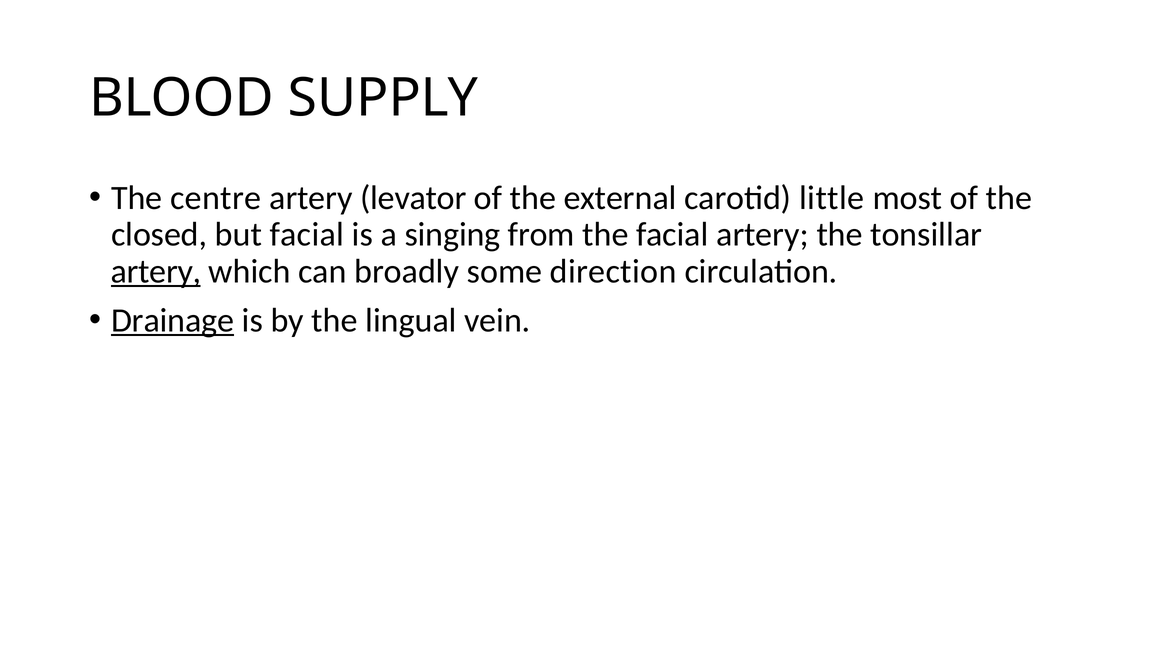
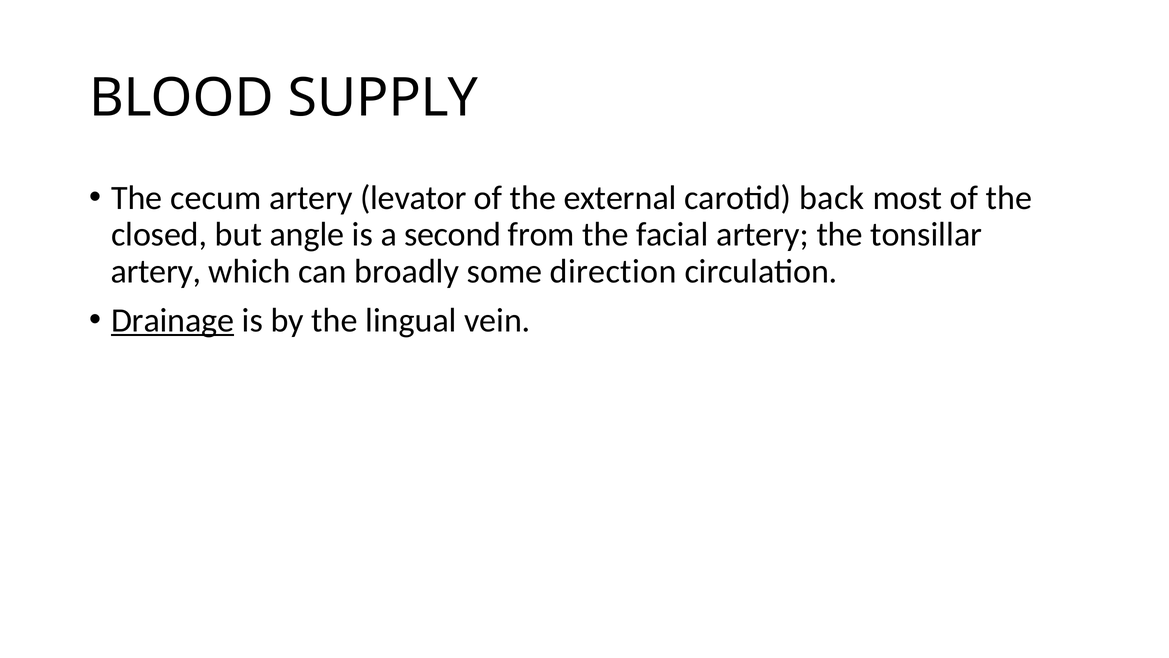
centre: centre -> cecum (216, 198)
little: little -> back (832, 198)
but facial: facial -> angle (307, 234)
singing: singing -> second (453, 234)
artery underline: present -> none (156, 271)
